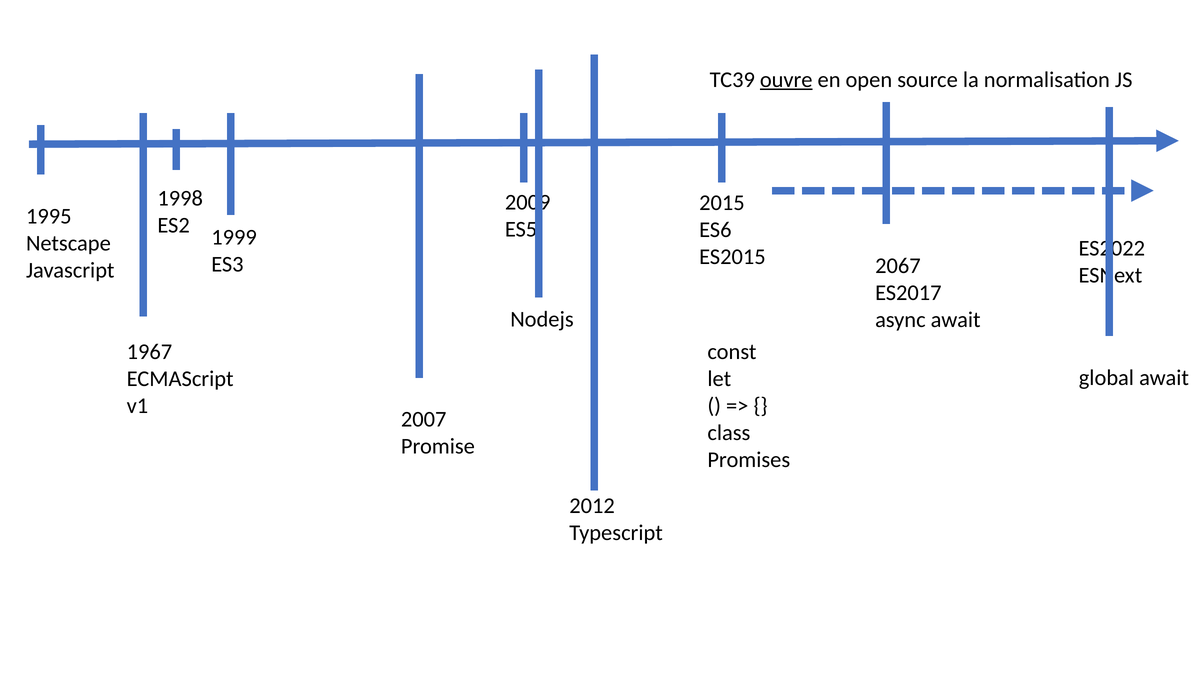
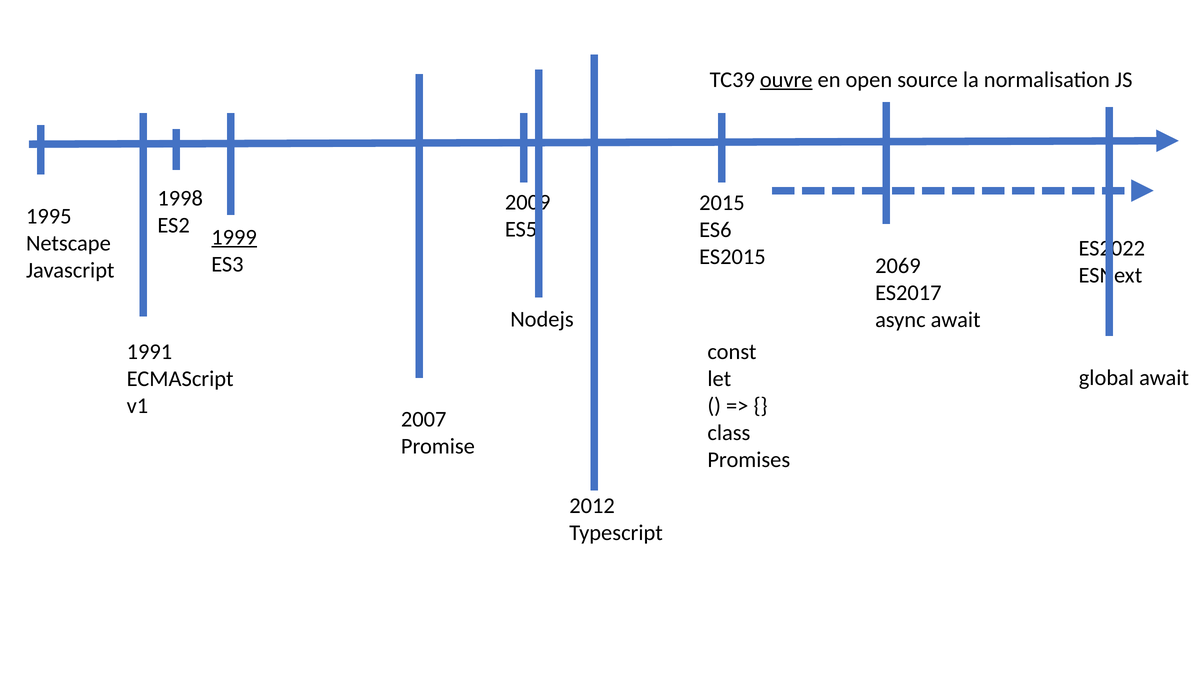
1999 underline: none -> present (234, 237)
2067: 2067 -> 2069 (898, 266)
1967: 1967 -> 1991 (149, 351)
